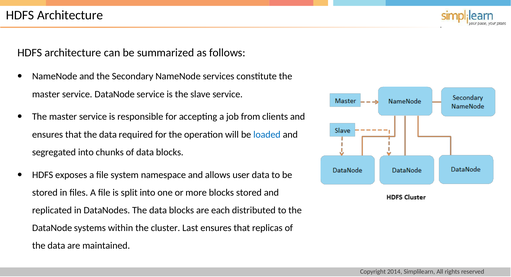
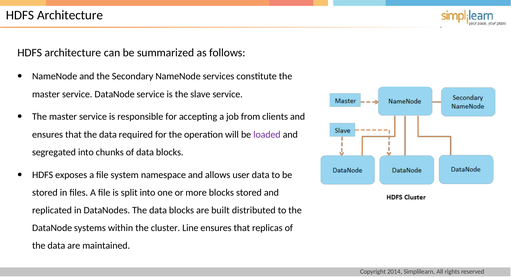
loaded colour: blue -> purple (267, 135)
each: each -> built (220, 210)
Last: Last -> Line (190, 228)
